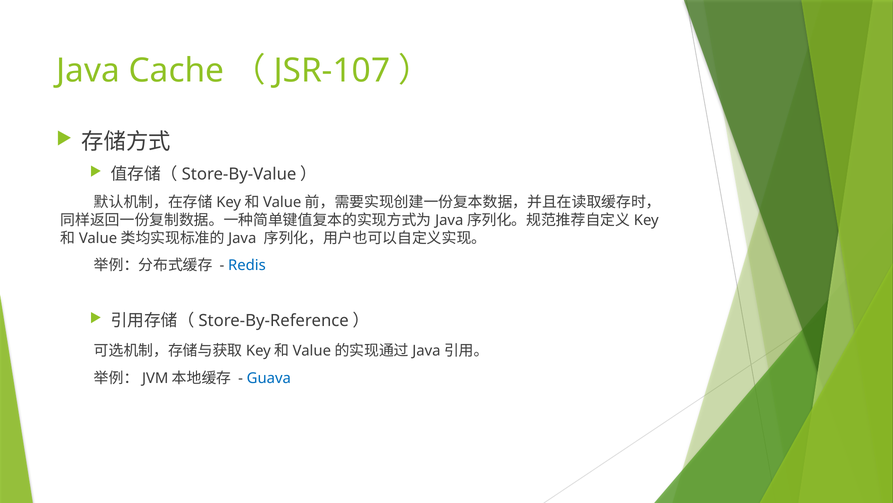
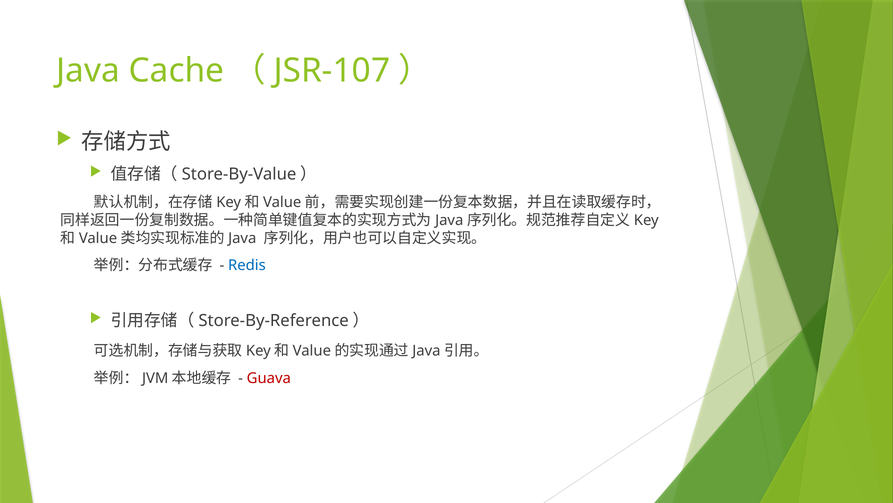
Guava colour: blue -> red (269, 378)
